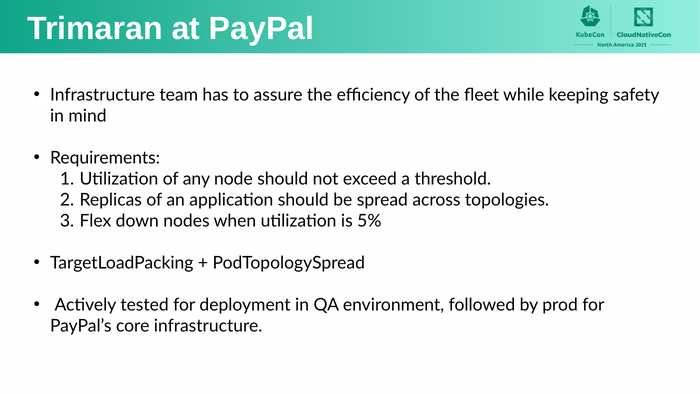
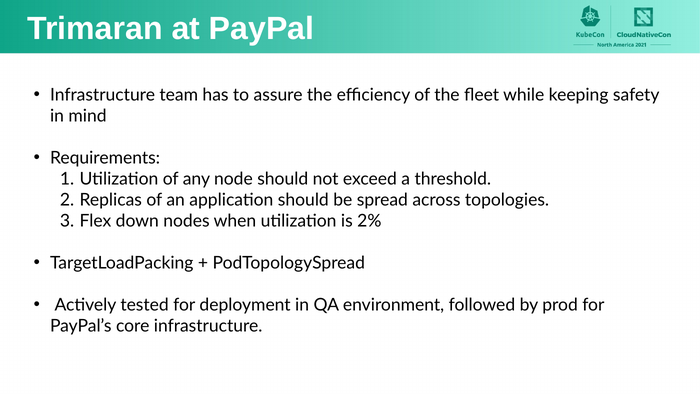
5%: 5% -> 2% (369, 221)
